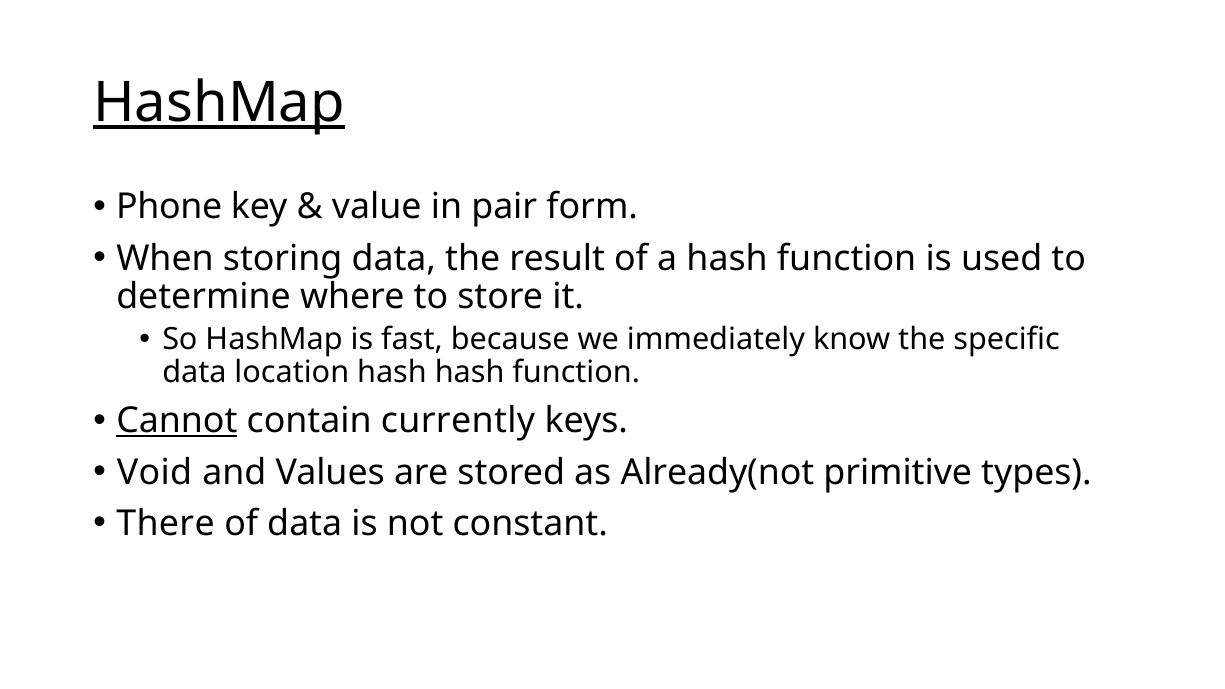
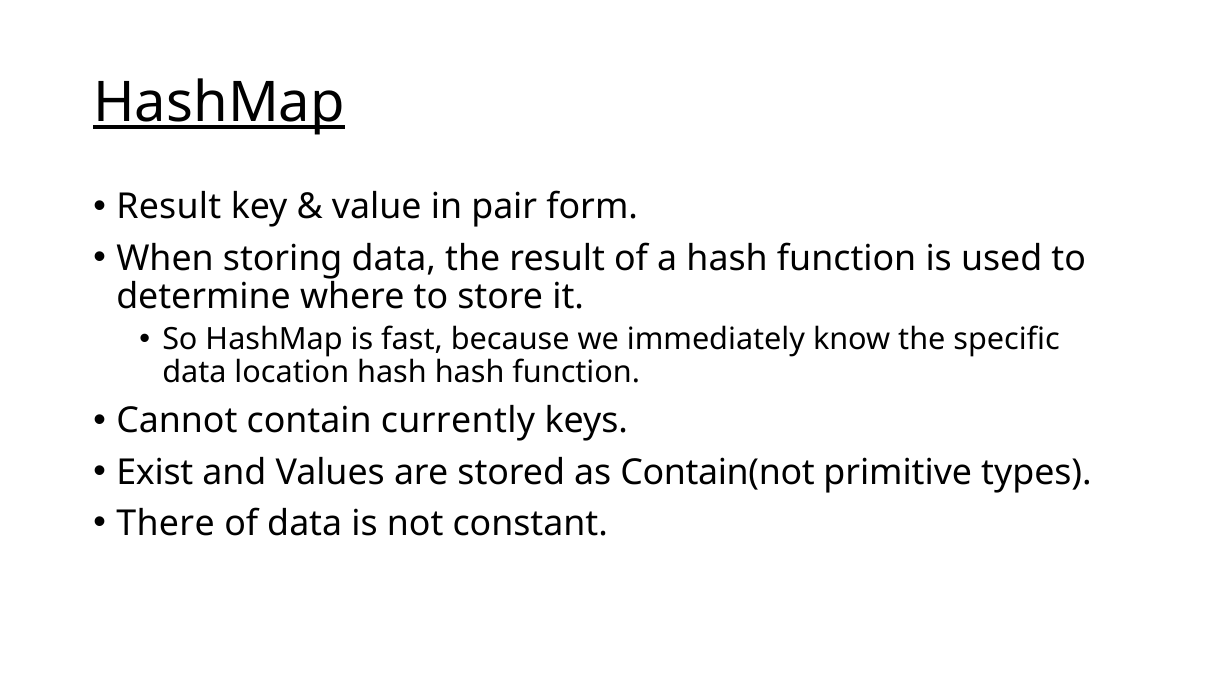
Phone: Phone -> Result (169, 207)
Cannot underline: present -> none (177, 421)
Void: Void -> Exist (155, 472)
Already(not: Already(not -> Contain(not (718, 472)
